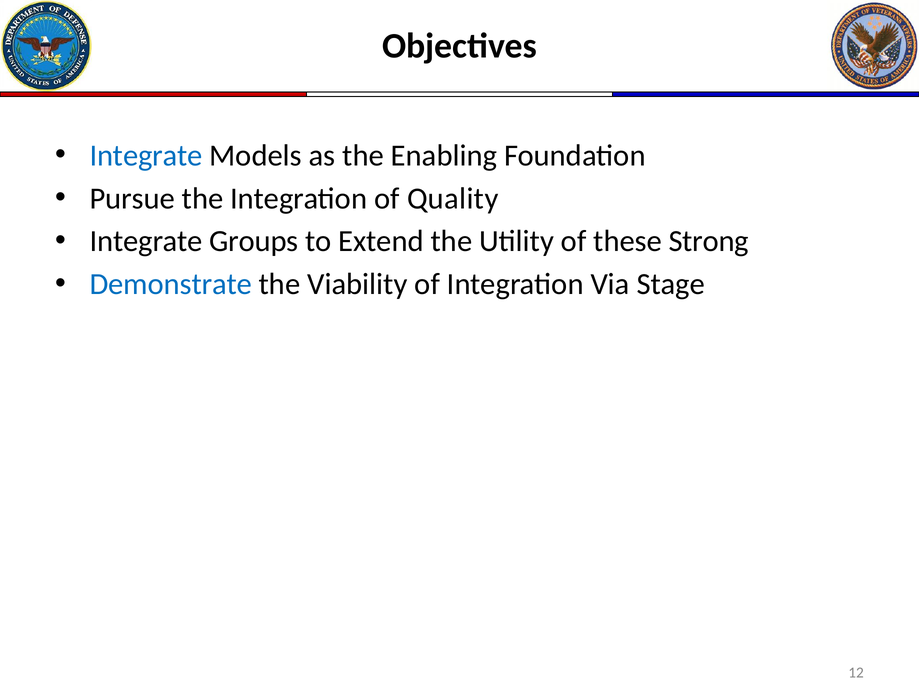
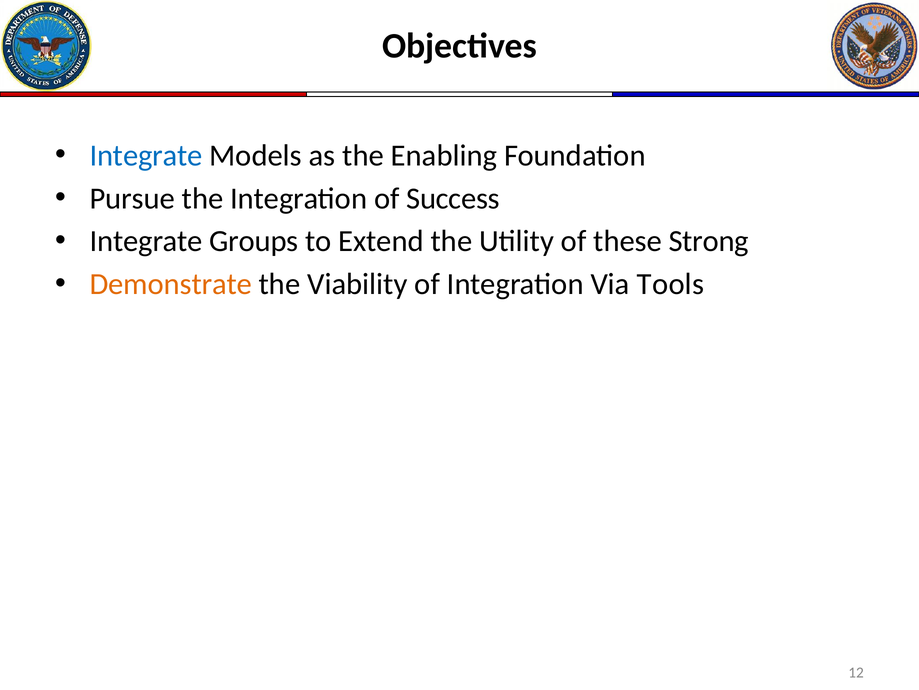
Quality: Quality -> Success (453, 198)
Demonstrate colour: blue -> orange (171, 284)
Stage: Stage -> Tools (671, 284)
